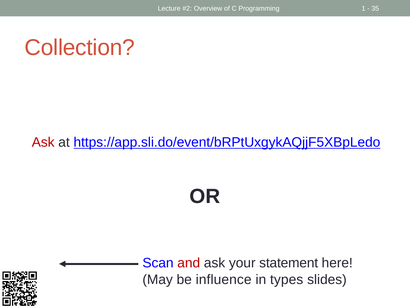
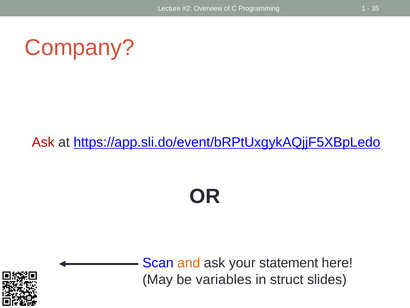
Collection: Collection -> Company (80, 48)
and colour: red -> orange (189, 263)
influence: influence -> variables (224, 279)
types: types -> struct (287, 279)
